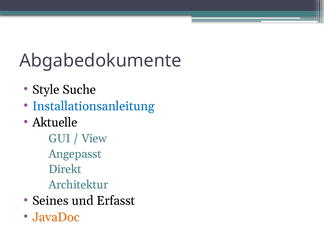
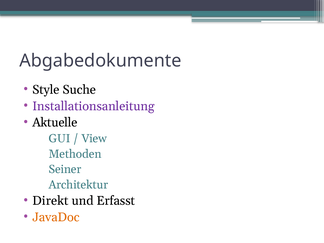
Installationsanleitung colour: blue -> purple (93, 106)
Angepasst: Angepasst -> Methoden (75, 154)
Direkt: Direkt -> Seiner (65, 169)
Seines: Seines -> Direkt (50, 201)
